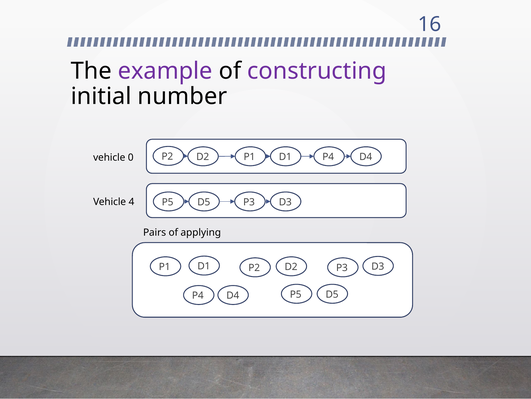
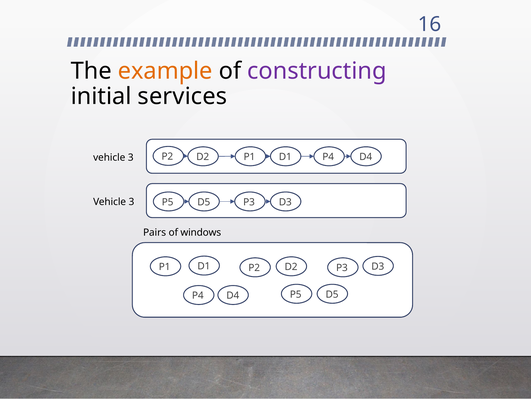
example colour: purple -> orange (165, 71)
number: number -> services (182, 96)
0: 0 -> 3 (131, 157)
4: 4 -> 3 (131, 201)
applying: applying -> windows (201, 232)
